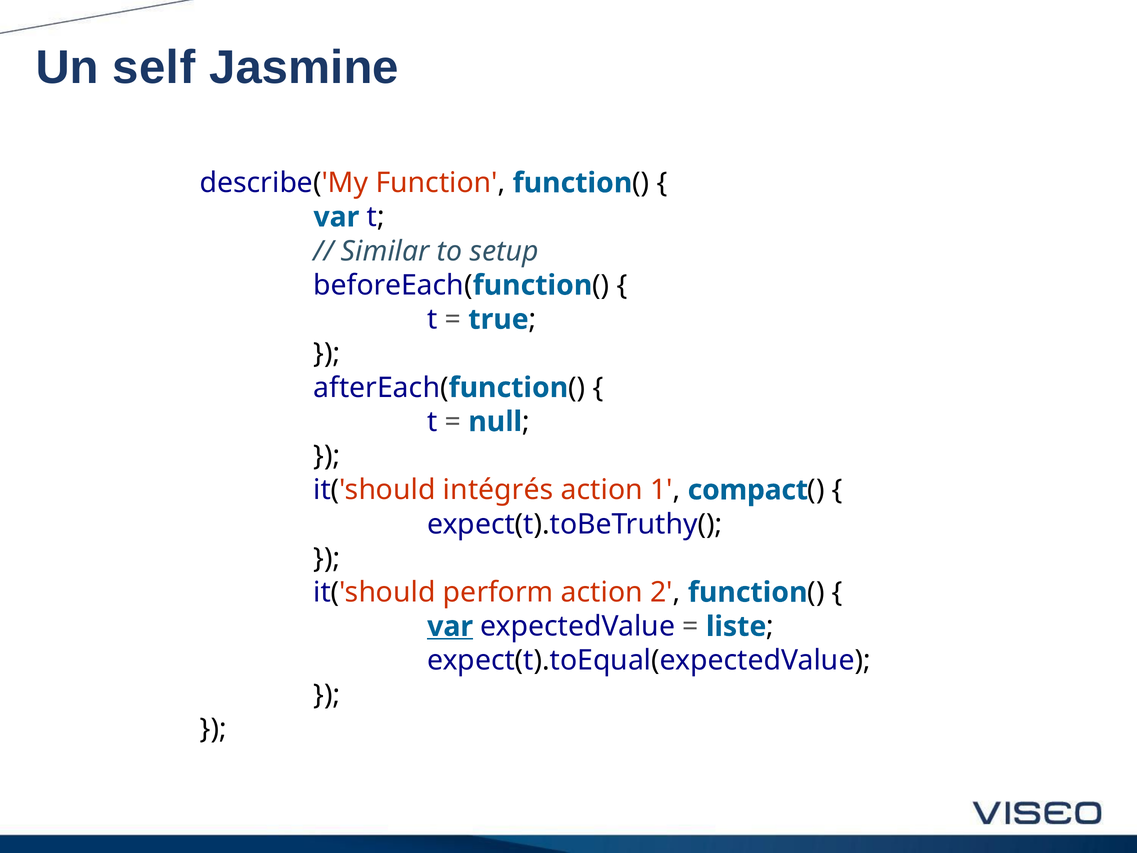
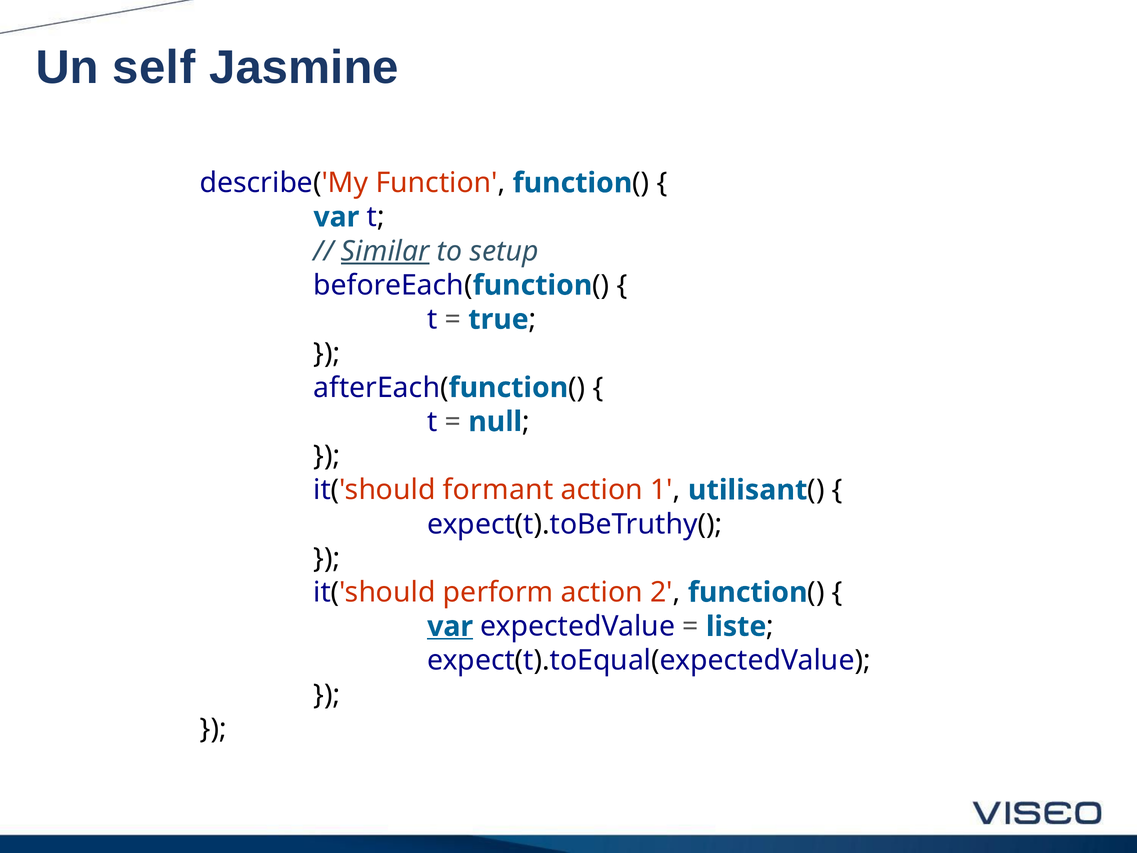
Similar underline: none -> present (385, 251)
intégrés: intégrés -> formant (498, 490)
compact: compact -> utilisant (748, 490)
